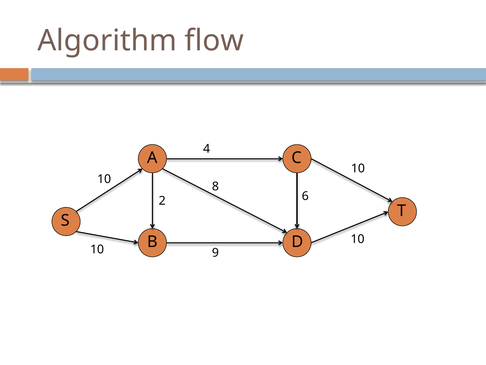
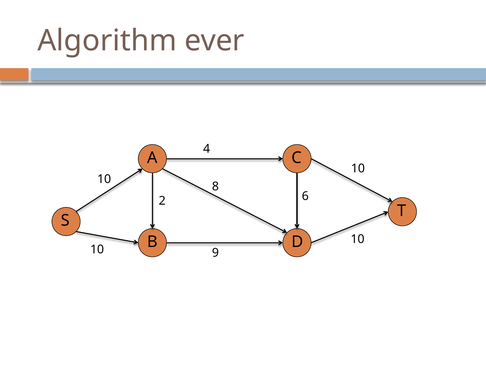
flow: flow -> ever (214, 41)
